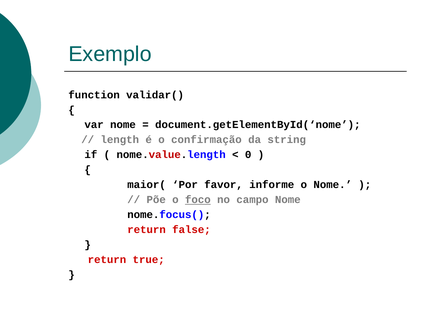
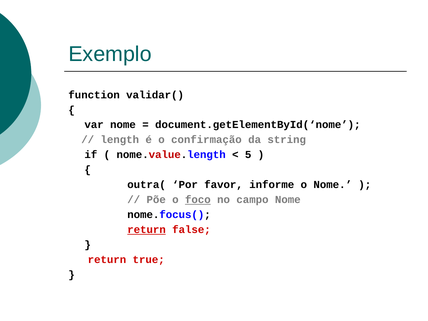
0: 0 -> 5 (248, 155)
maior(: maior( -> outra( (147, 185)
return underline: none -> present (147, 230)
